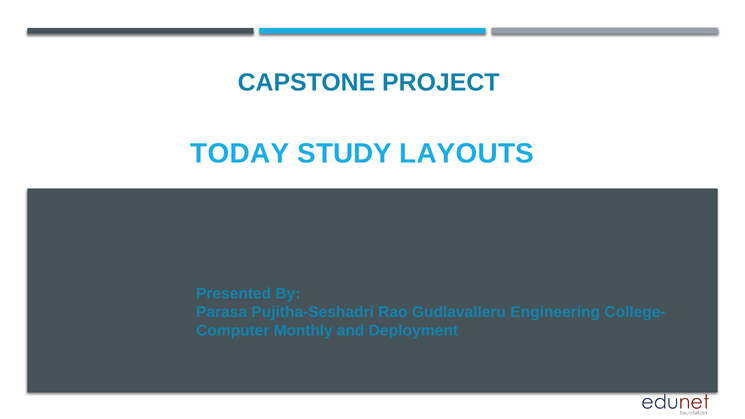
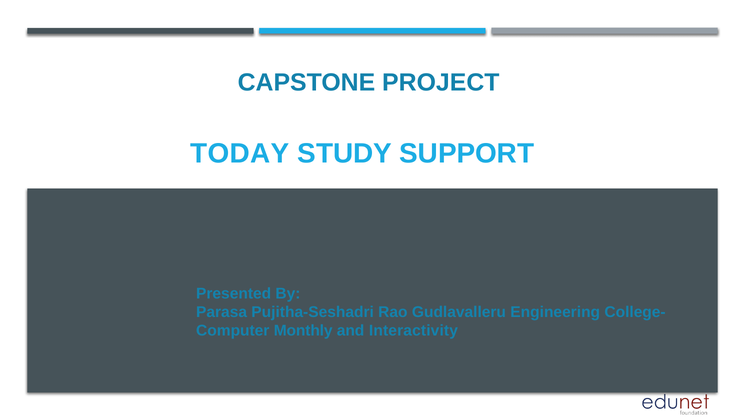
LAYOUTS: LAYOUTS -> SUPPORT (467, 153)
Deployment: Deployment -> Interactivity (413, 331)
